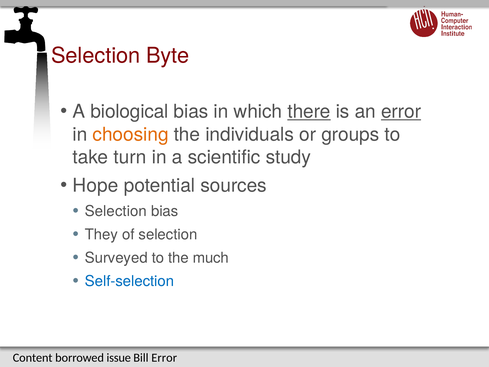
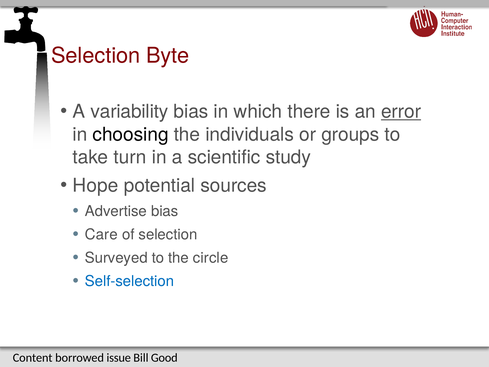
biological: biological -> variability (129, 112)
there underline: present -> none (309, 112)
choosing colour: orange -> black (131, 134)
Selection: Selection -> Advertise (116, 211)
They: They -> Care (101, 234)
much: much -> circle (211, 258)
Bill Error: Error -> Good (164, 358)
